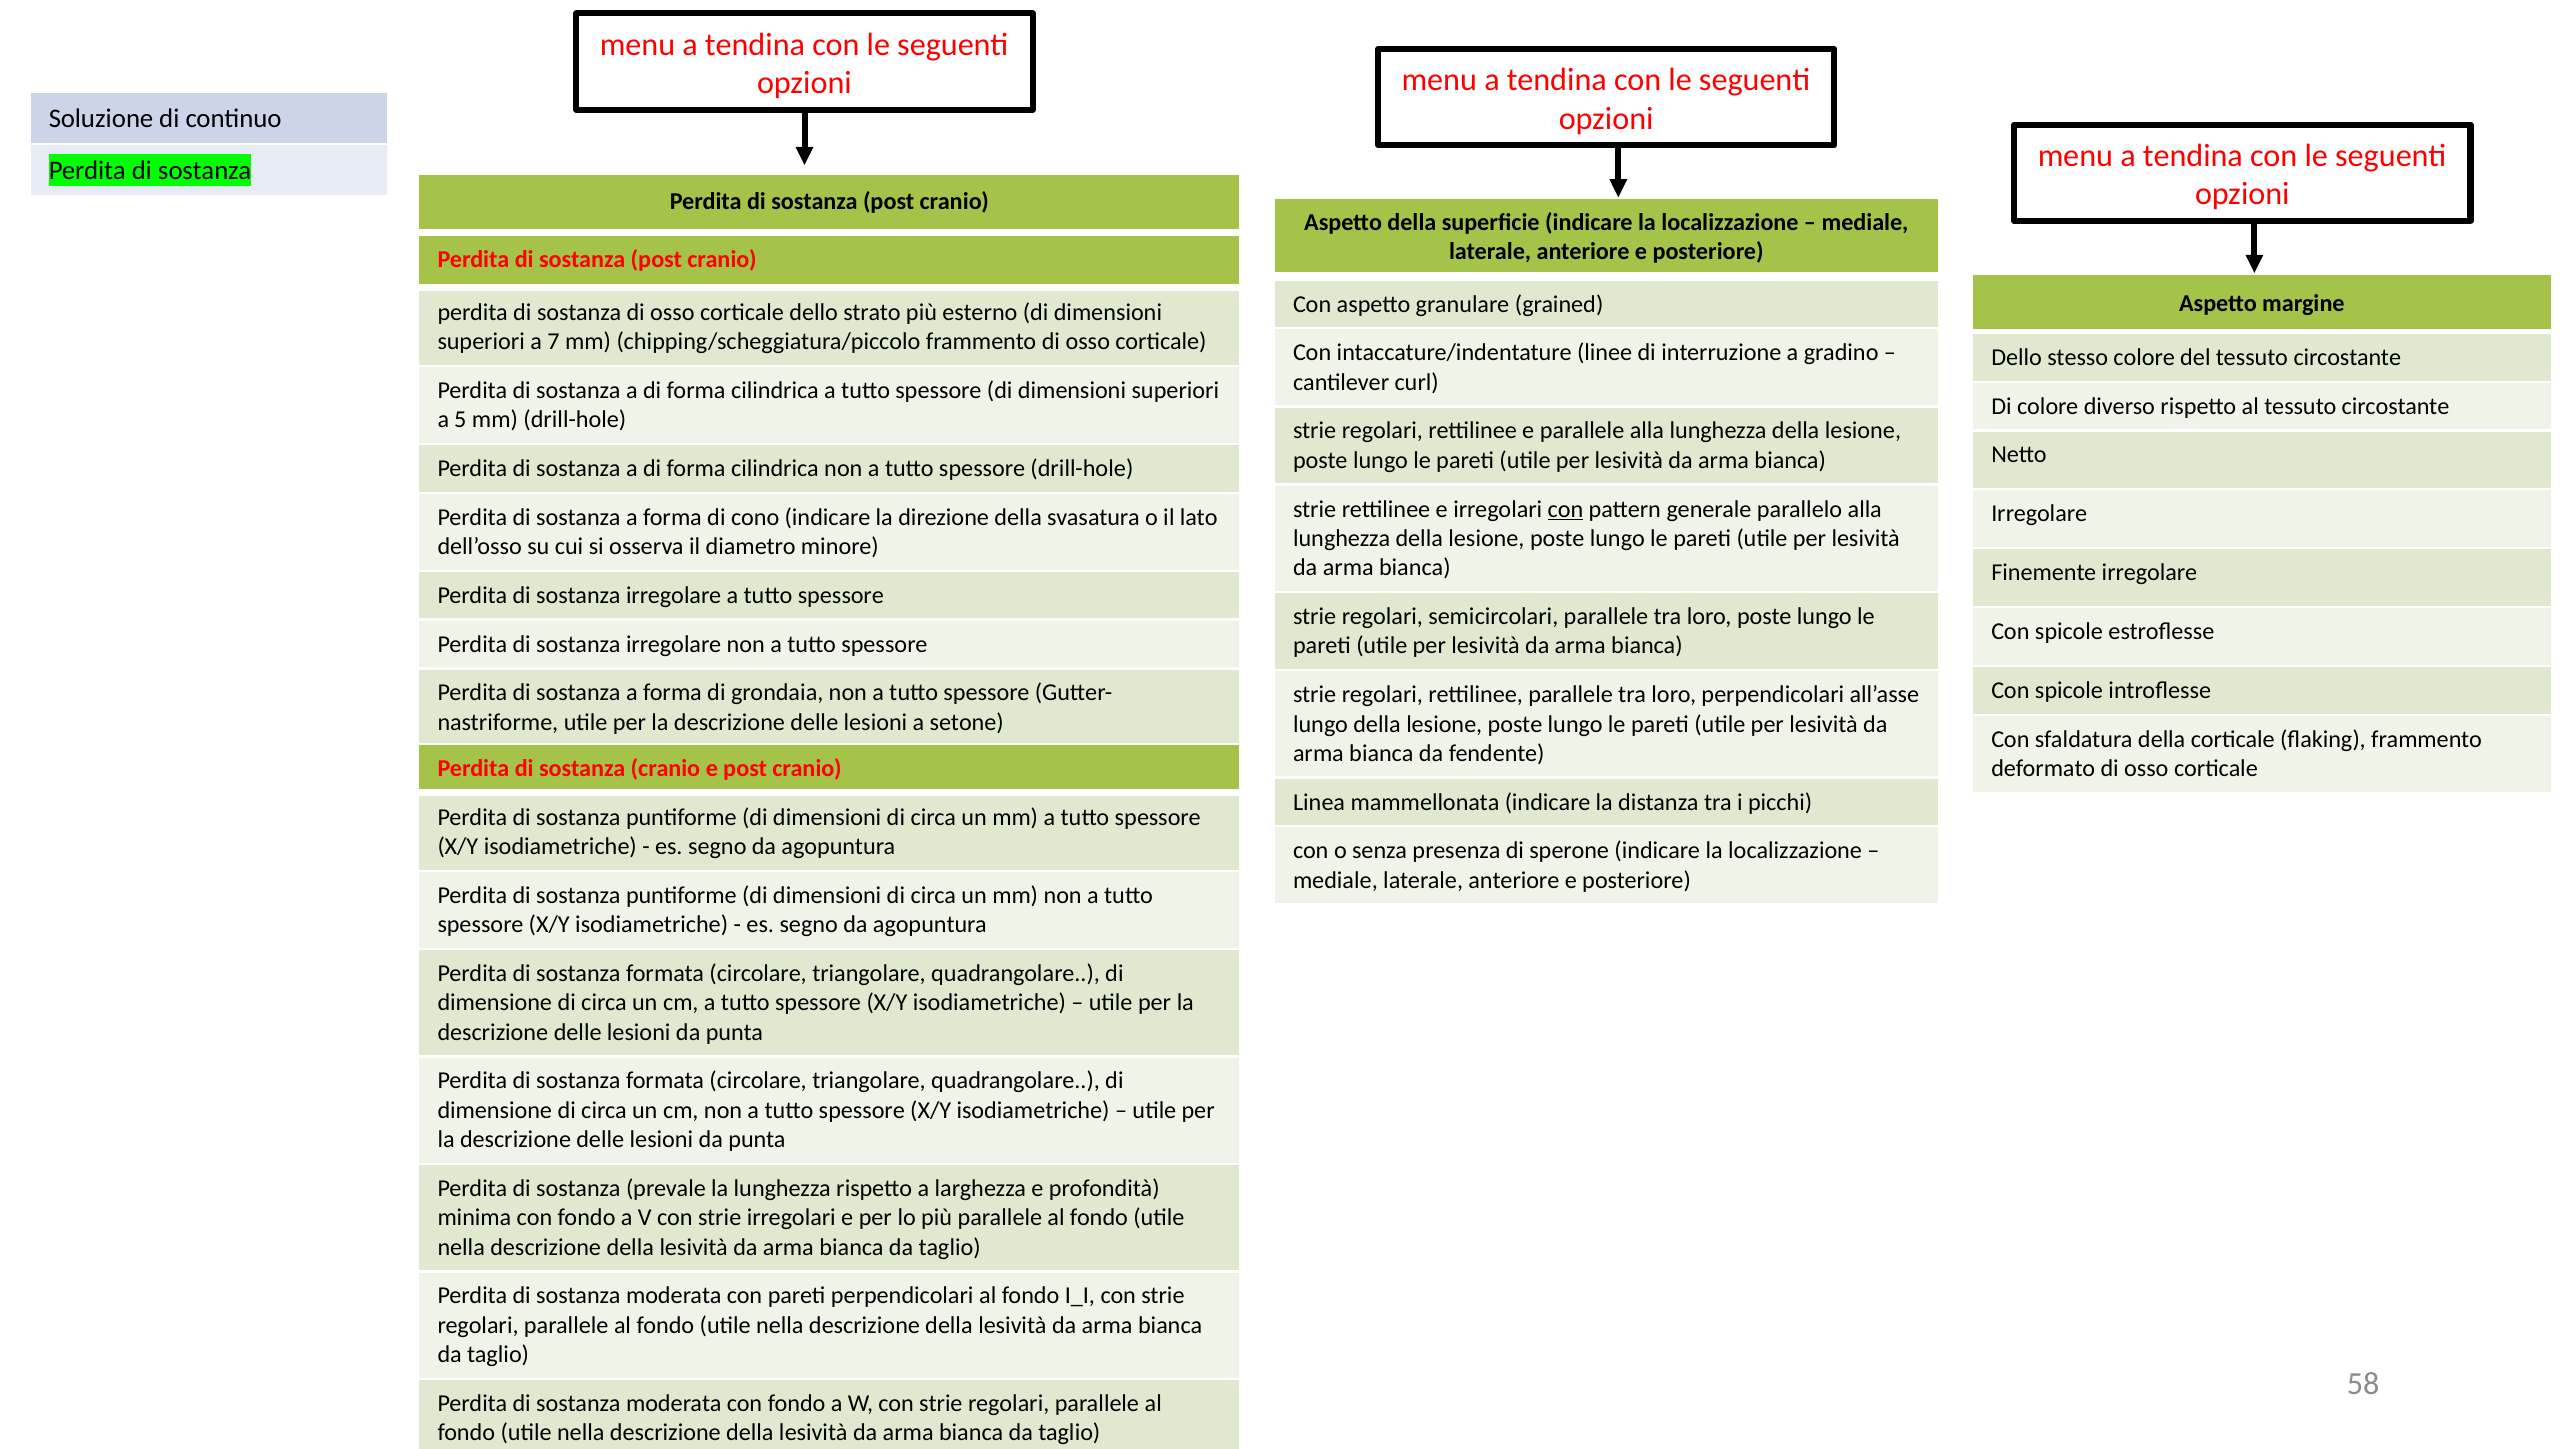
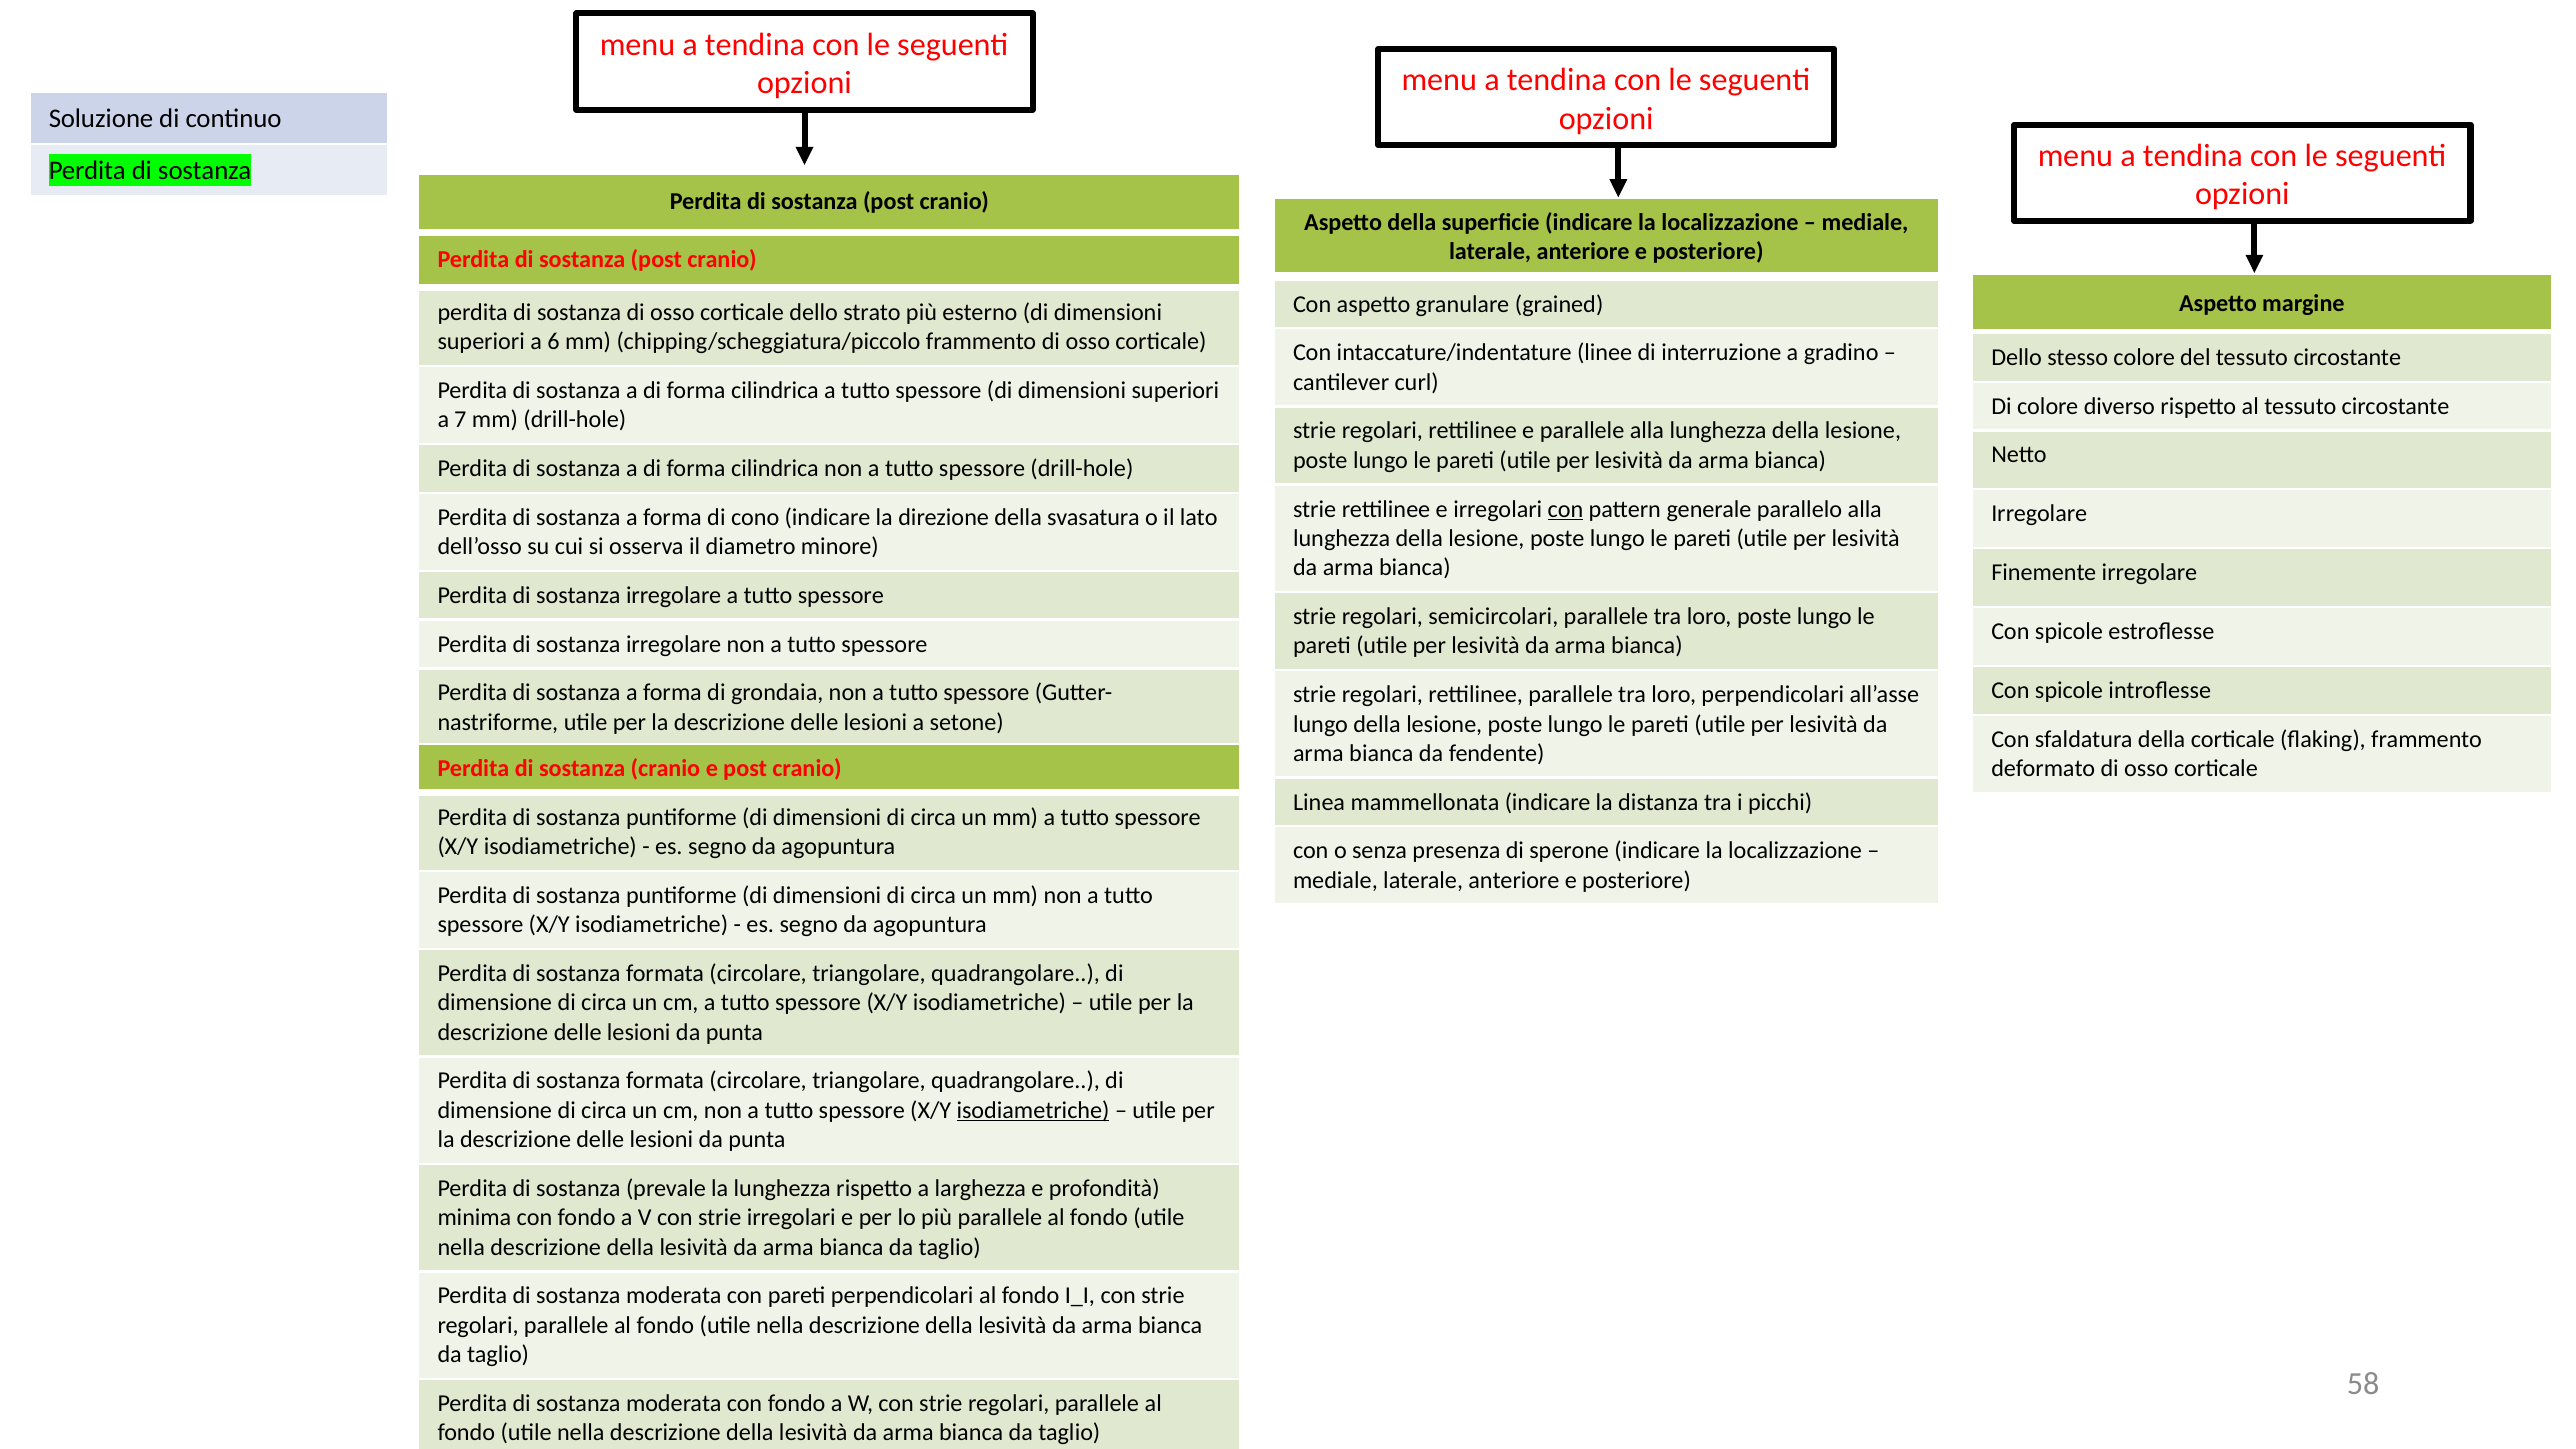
7: 7 -> 6 (553, 342)
5: 5 -> 7 (460, 420)
isodiametriche underline: none -> present (1033, 1110)
